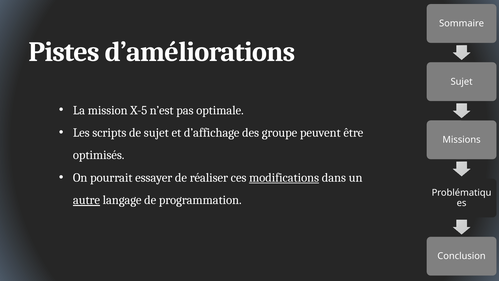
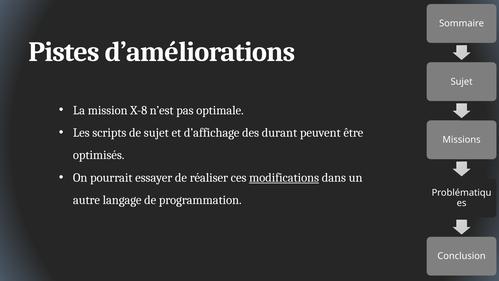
X-5: X-5 -> X-8 (139, 110)
groupe: groupe -> durant (279, 133)
autre underline: present -> none (86, 200)
